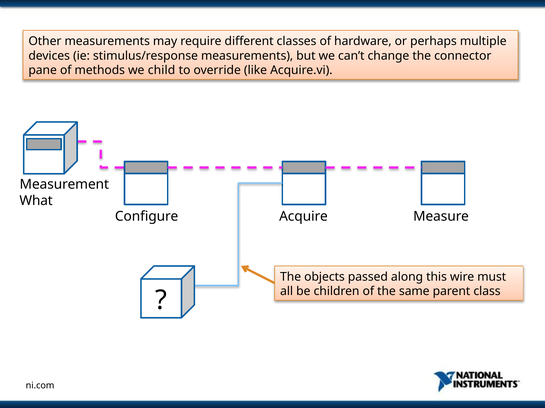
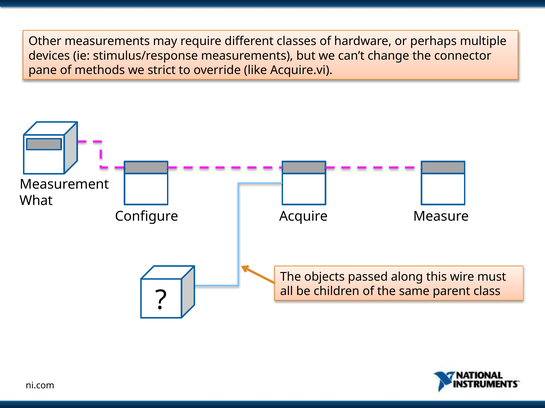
child: child -> strict (162, 70)
